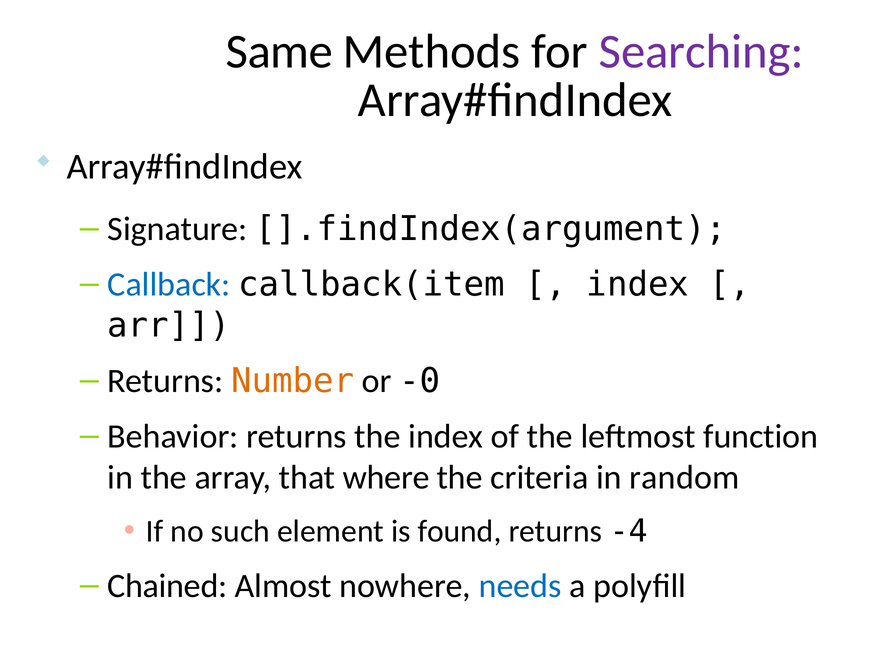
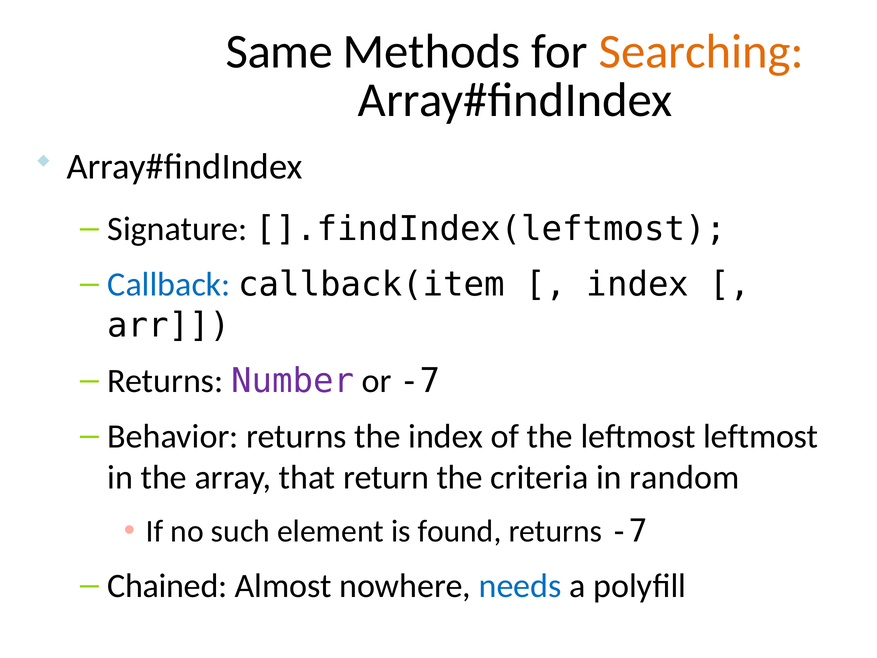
Searching colour: purple -> orange (701, 52)
].findIndex(argument: ].findIndex(argument -> ].findIndex(leftmost (491, 229)
Number colour: orange -> purple (293, 381)
or -0: -0 -> -7 (420, 381)
leftmost function: function -> leftmost (761, 436)
where: where -> return (386, 477)
returns -4: -4 -> -7 (629, 531)
